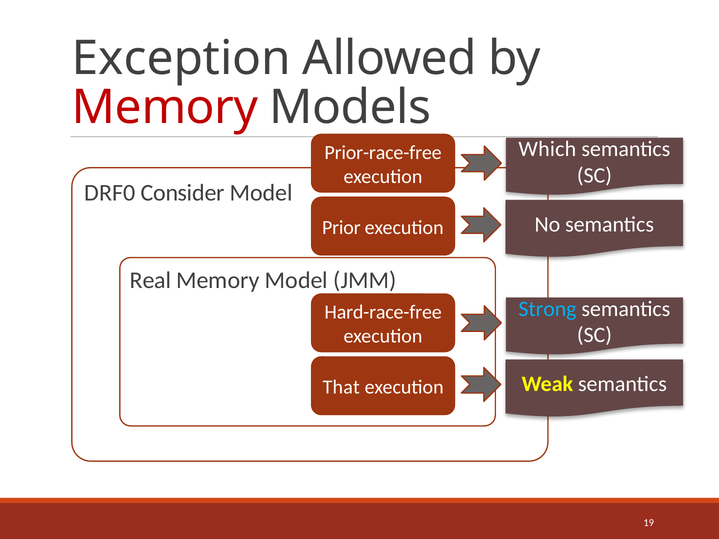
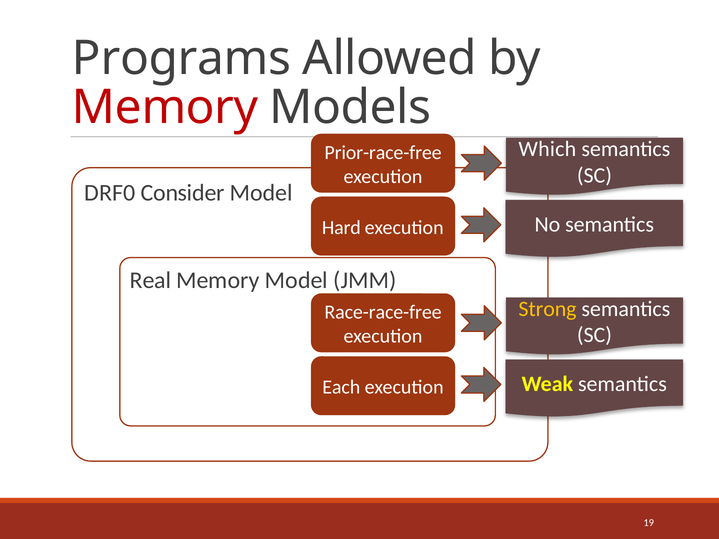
Exception: Exception -> Programs (182, 59)
Prior: Prior -> Hard (341, 228)
Strong colour: light blue -> yellow (548, 309)
Hard-race-free: Hard-race-free -> Race-race-free (383, 312)
That: That -> Each (341, 387)
